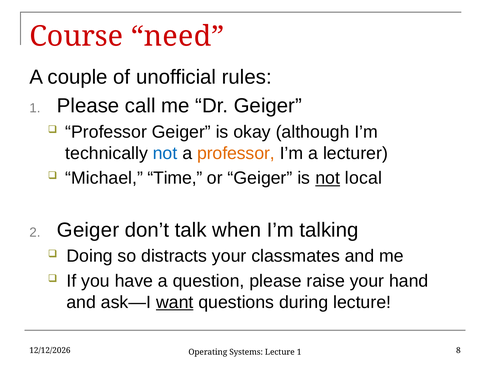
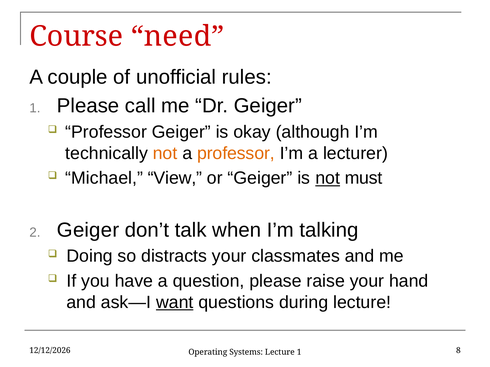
not colour: blue -> orange (165, 153)
Time: Time -> View (175, 178)
local: local -> must (364, 178)
